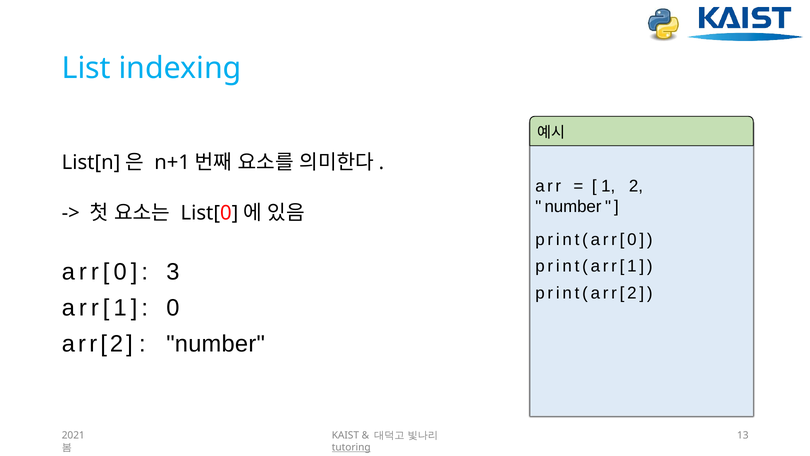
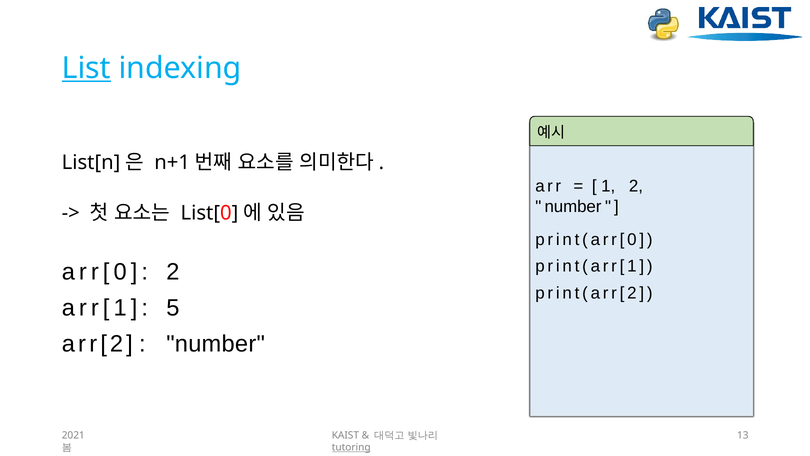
List underline: none -> present (86, 68)
arr[0 3: 3 -> 2 (173, 272)
0: 0 -> 5 (173, 308)
